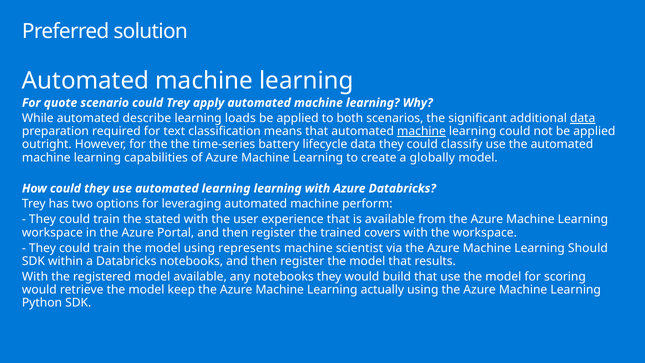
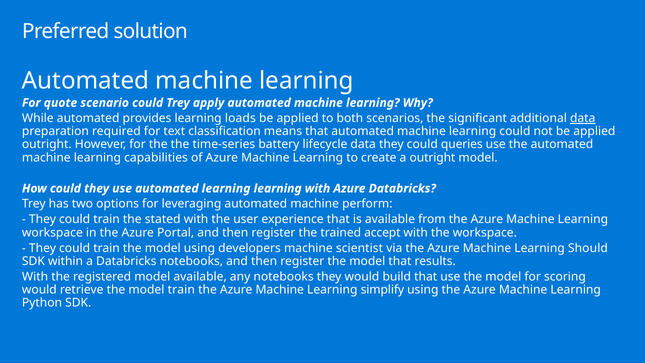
describe: describe -> provides (147, 118)
machine underline: present -> none (421, 131)
classify: classify -> queries (462, 144)
a globally: globally -> outright (432, 157)
covers: covers -> accept (382, 232)
represents: represents -> developers (250, 248)
model keep: keep -> train (181, 290)
actually: actually -> simplify (382, 290)
